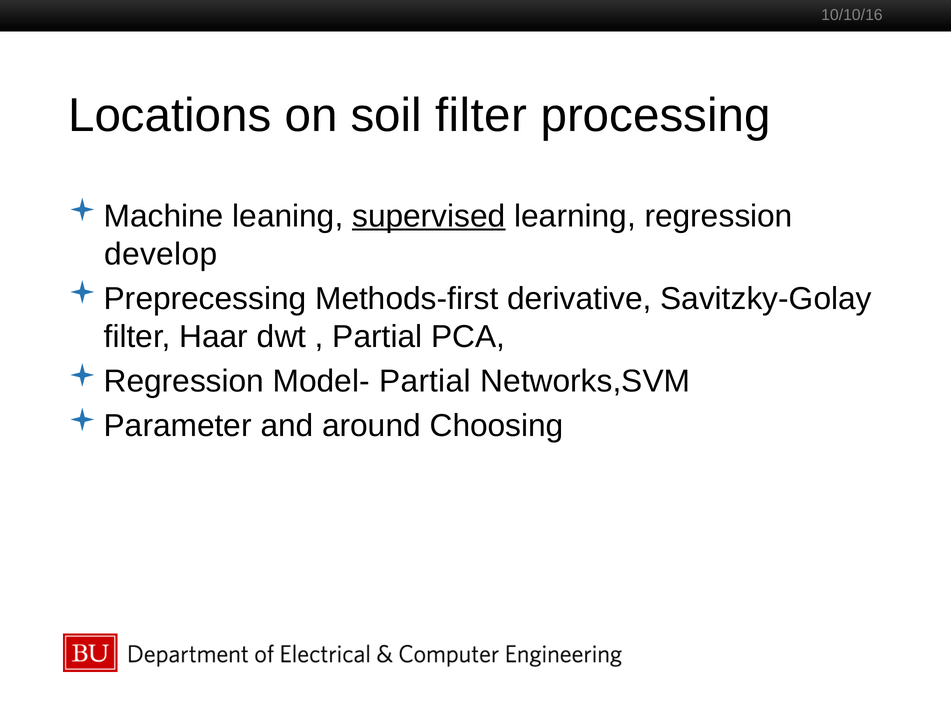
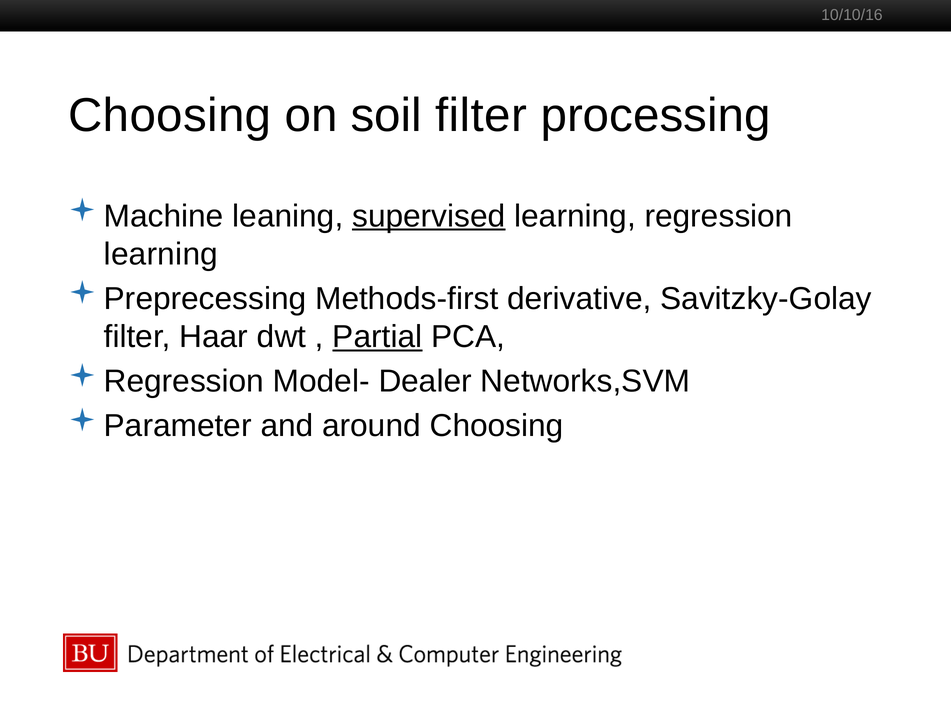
Locations: Locations -> Choosing (170, 116)
develop: develop -> learning (161, 254)
Partial underline: none -> present (377, 337)
Model- Partial: Partial -> Dealer (425, 381)
